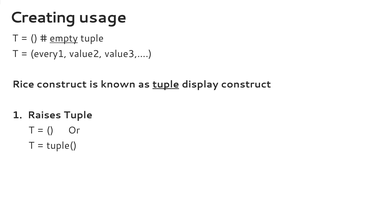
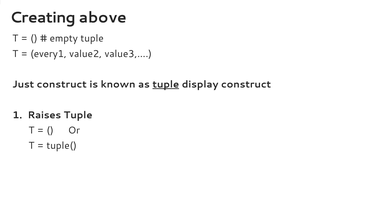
usage: usage -> above (103, 17)
empty underline: present -> none (64, 38)
Rice: Rice -> Just (23, 84)
